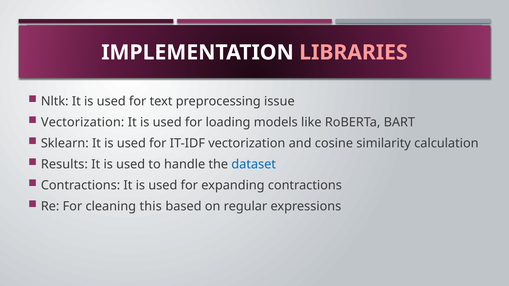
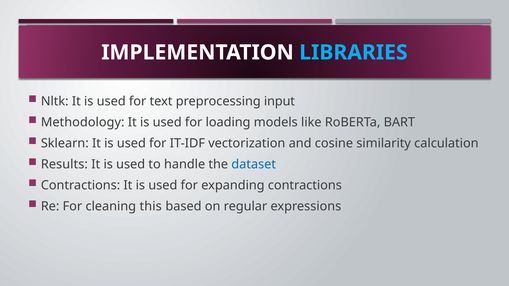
LIBRARIES colour: pink -> light blue (353, 53)
issue: issue -> input (279, 101)
Vectorization: Vectorization -> Methodology (83, 122)
